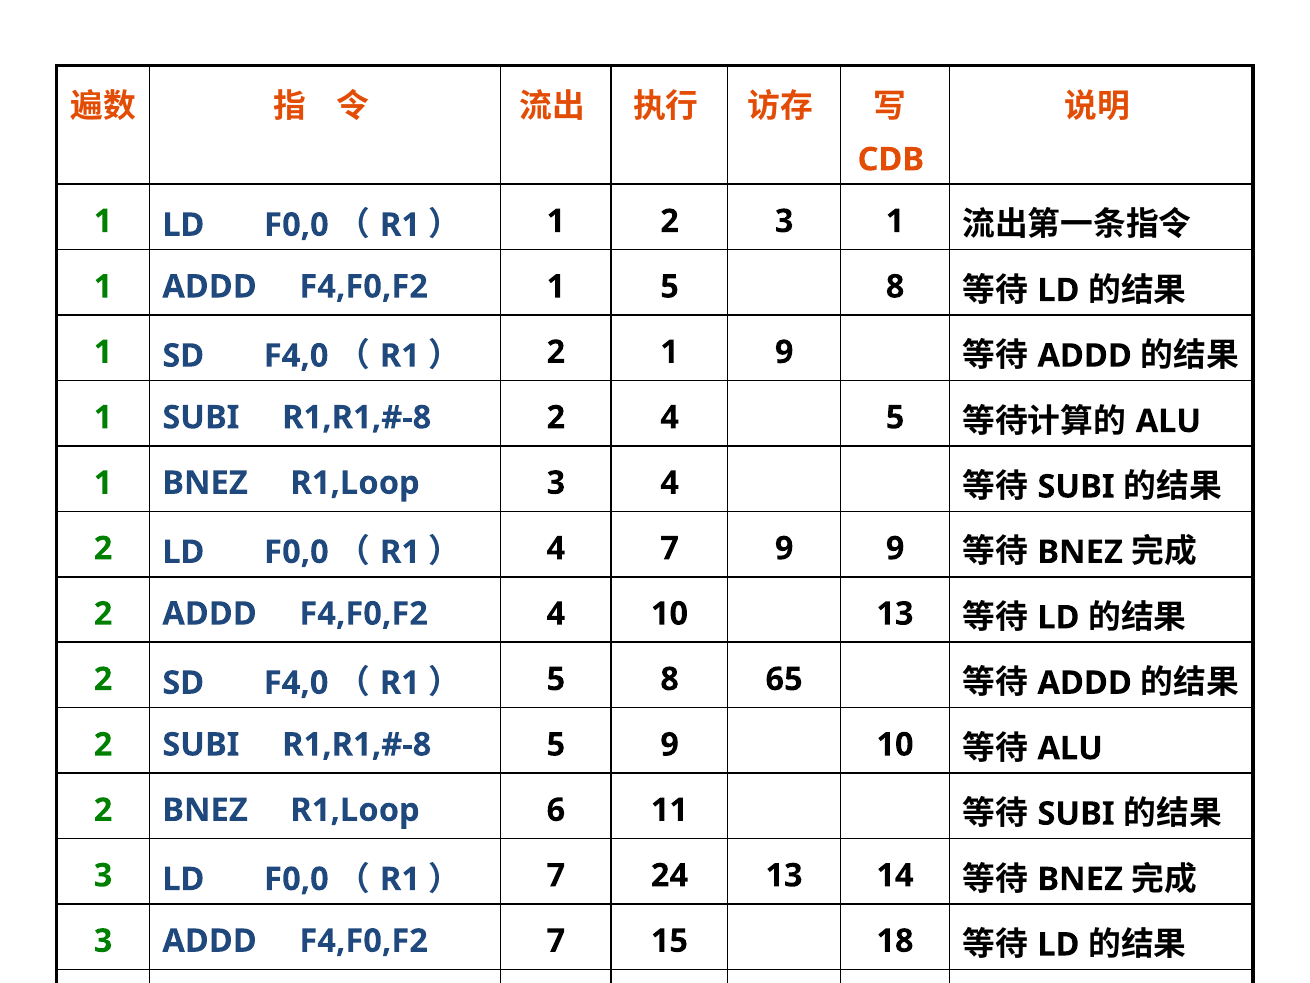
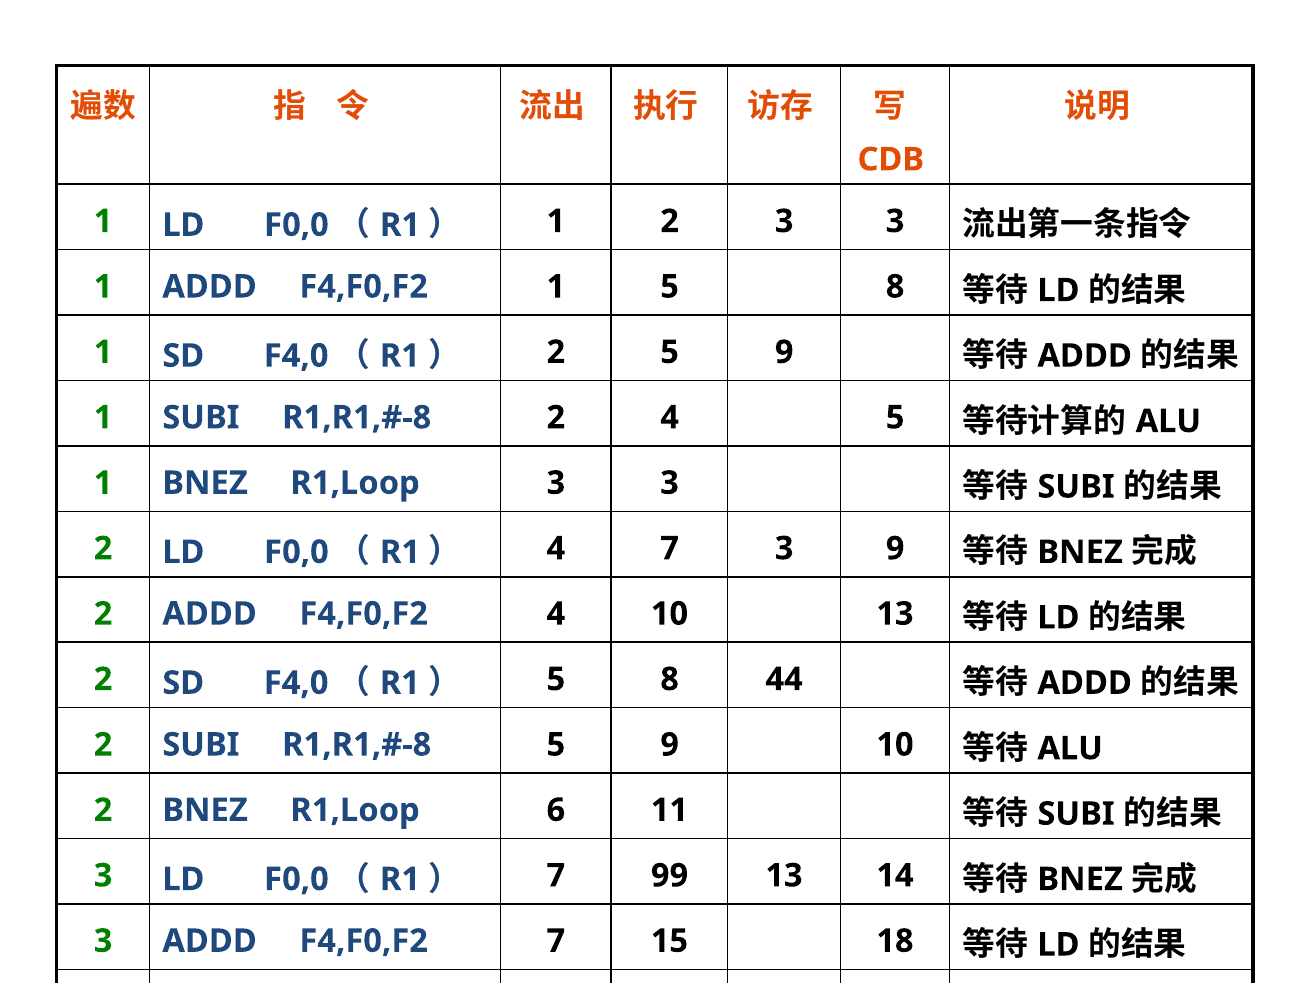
2 3 1: 1 -> 3 (895, 221)
2 1: 1 -> 5 (670, 352)
R1,Loop 3 4: 4 -> 3 (670, 483)
7 9: 9 -> 3 (784, 548)
65: 65 -> 44 (784, 679)
24: 24 -> 99 (670, 875)
